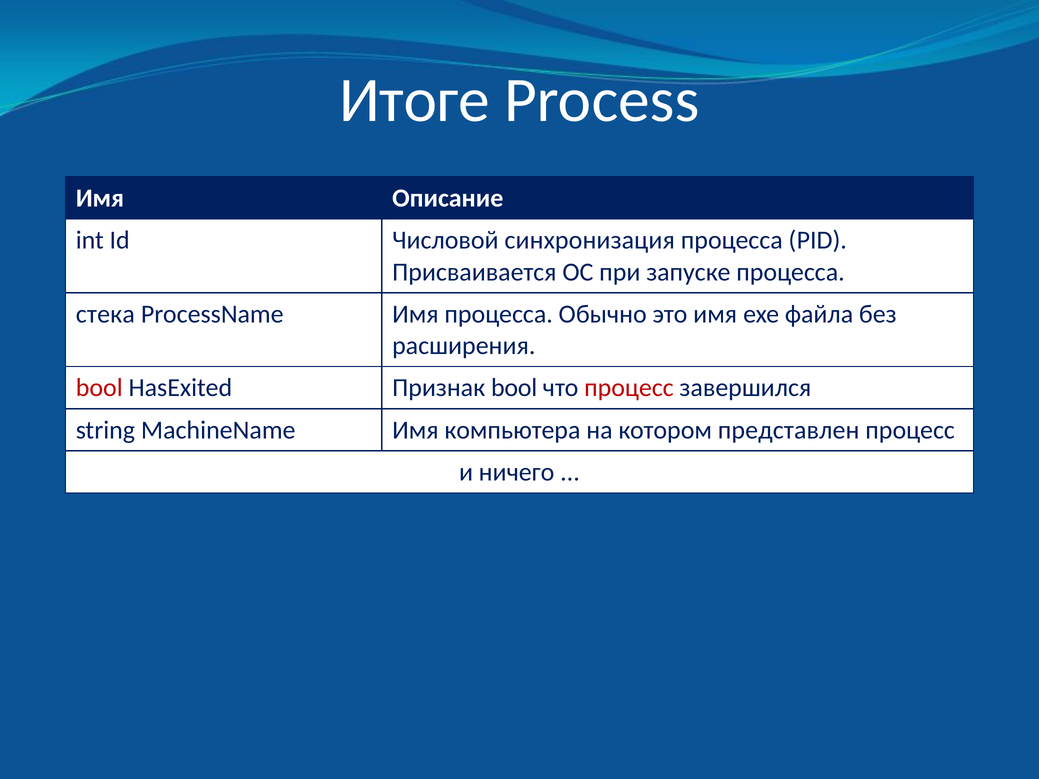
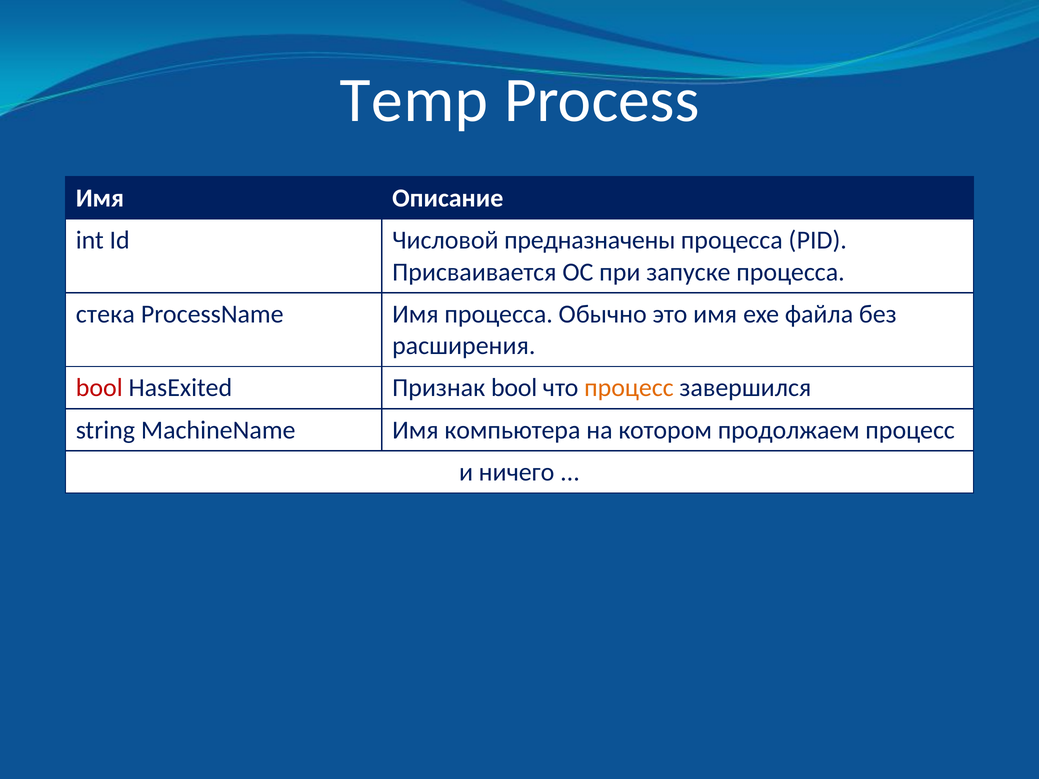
Итоге: Итоге -> Temp (414, 101)
синхронизация: синхронизация -> предназначены (590, 240)
процесс colour: red -> orange (629, 388)
представлен: представлен -> продолжаем (789, 430)
